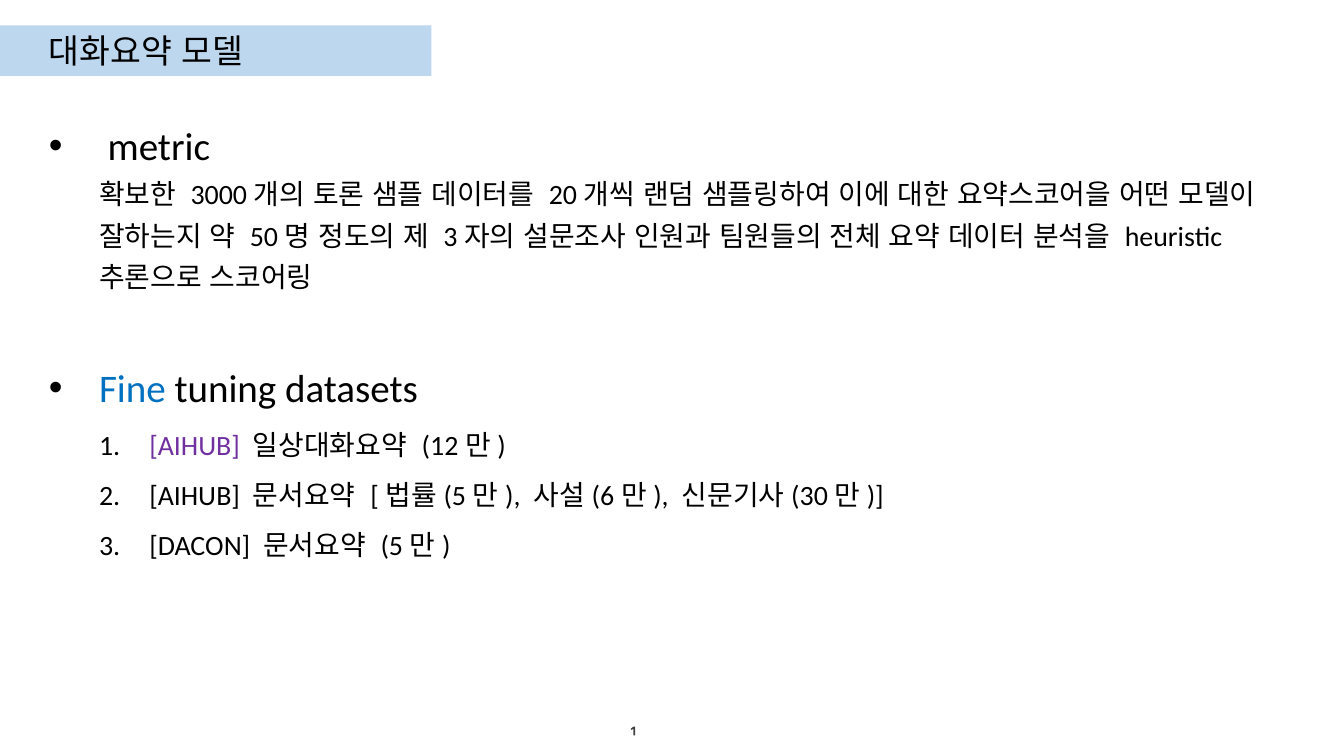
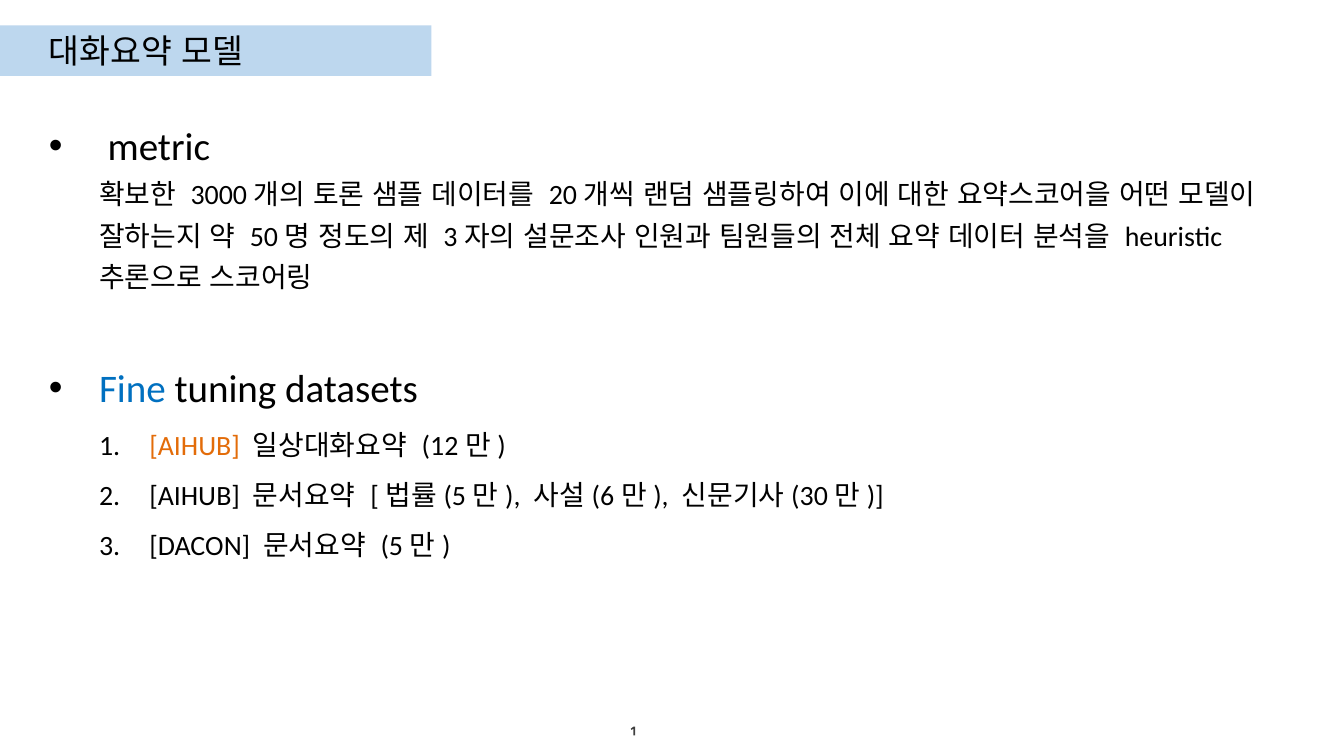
AIHUB colour: purple -> orange (195, 446)
